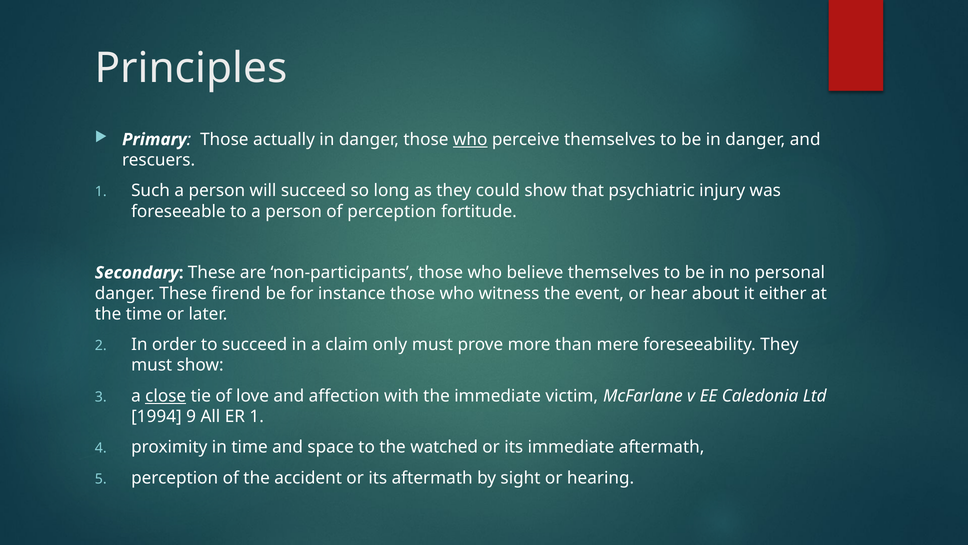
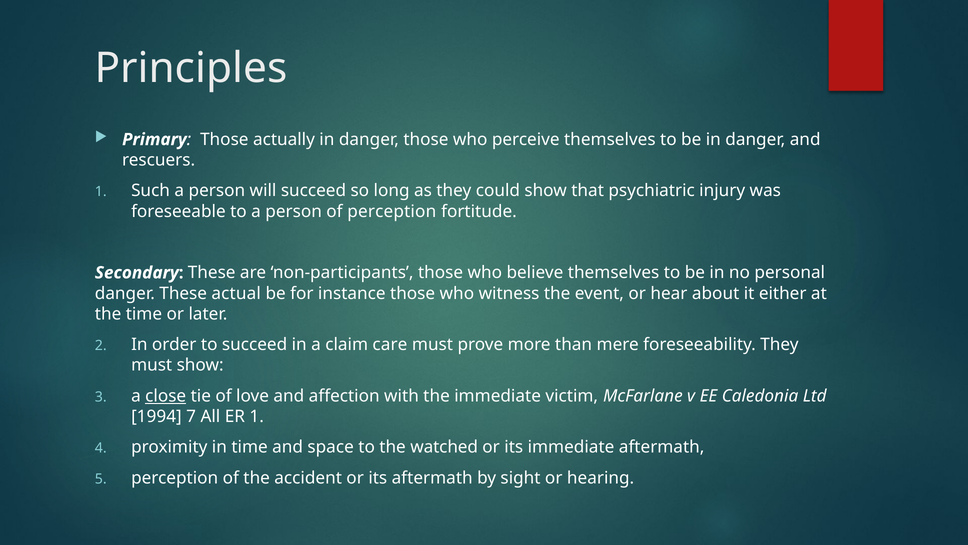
who underline: present -> none (470, 139)
firend: firend -> actual (236, 293)
only: only -> care (390, 344)
9: 9 -> 7 (191, 416)
